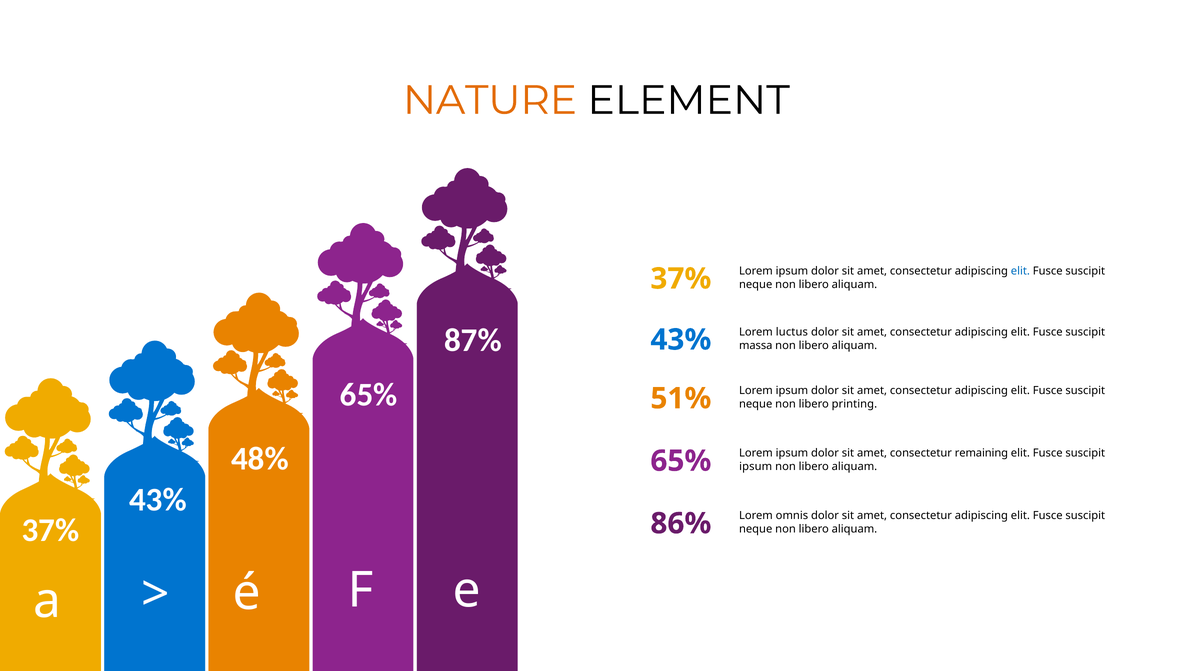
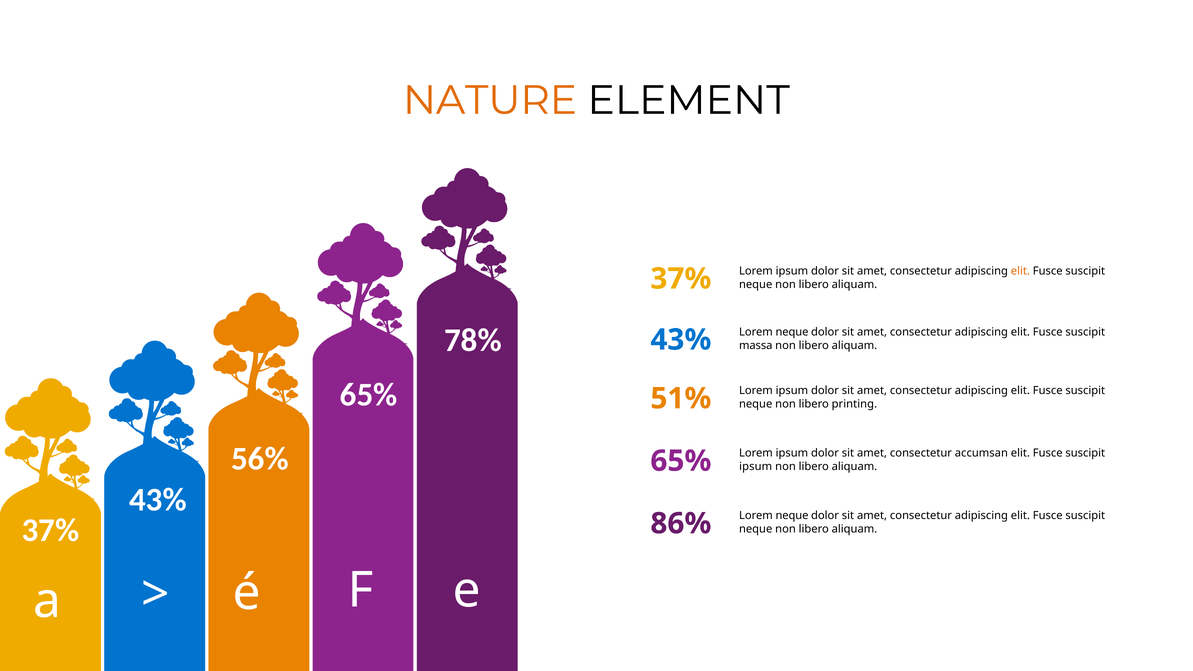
elit colour: blue -> orange (1020, 271)
87%: 87% -> 78% (473, 340)
luctus: luctus -> neque (792, 332)
48%: 48% -> 56% (260, 459)
remaining: remaining -> accumsan (981, 453)
omnis: omnis -> neque (792, 516)
